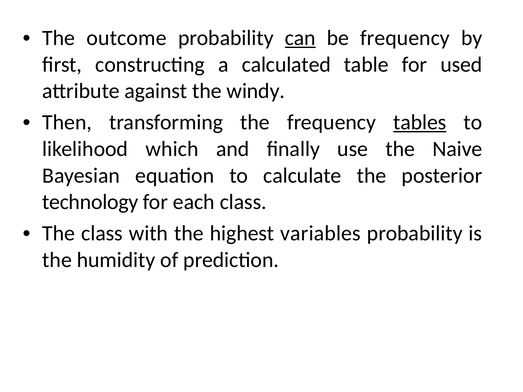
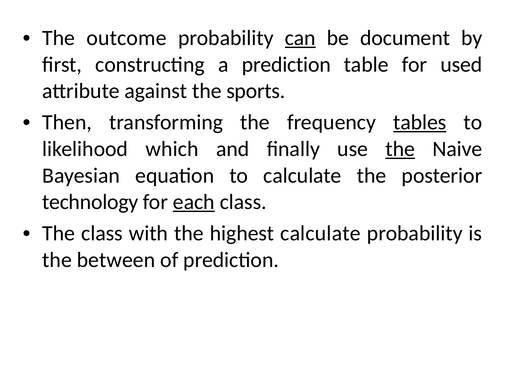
be frequency: frequency -> document (405, 38)
a calculated: calculated -> prediction (286, 65)
windy: windy -> sports (256, 91)
the underline: none -> present (400, 149)
each underline: none -> present (194, 202)
highest variables: variables -> calculate (321, 233)
humidity: humidity -> between (116, 260)
